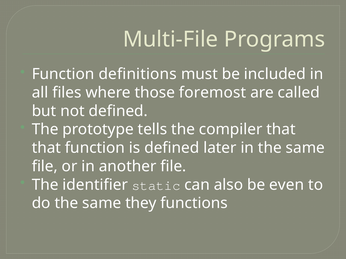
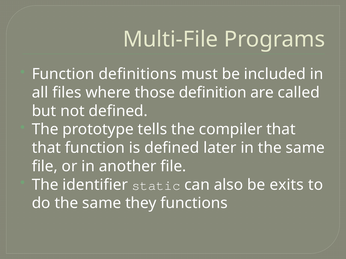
foremost: foremost -> definition (213, 93)
even: even -> exits (287, 185)
